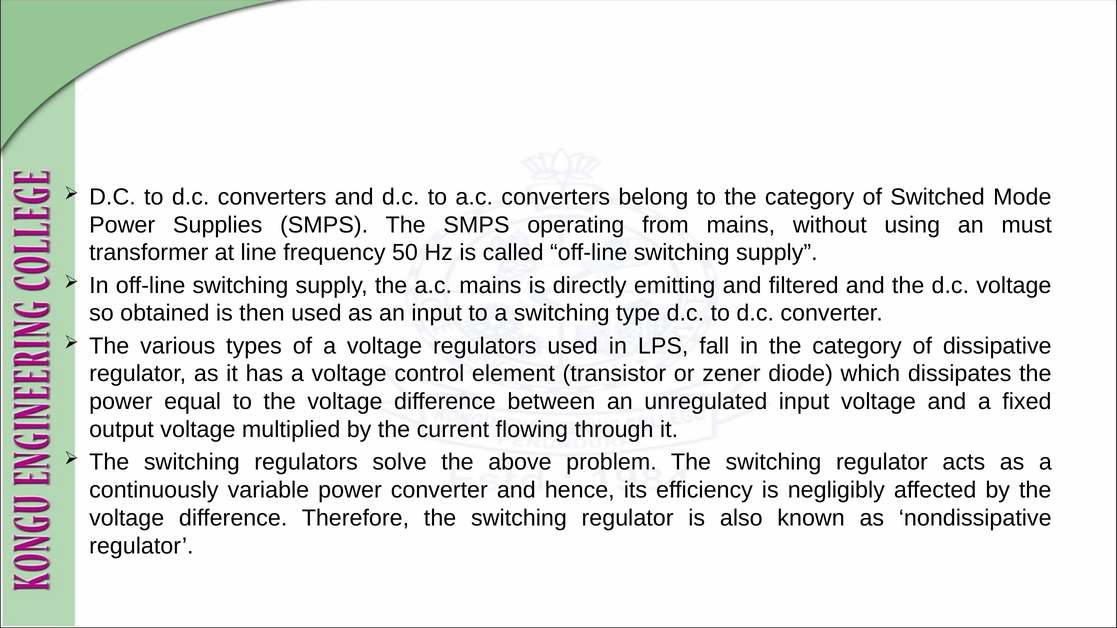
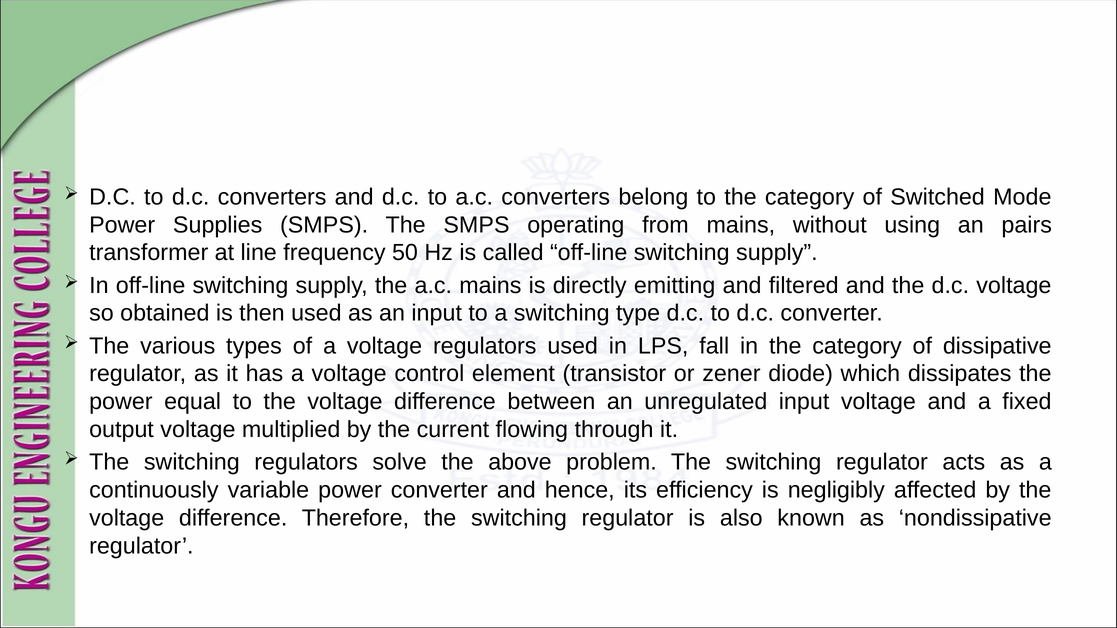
must: must -> pairs (1027, 225)
